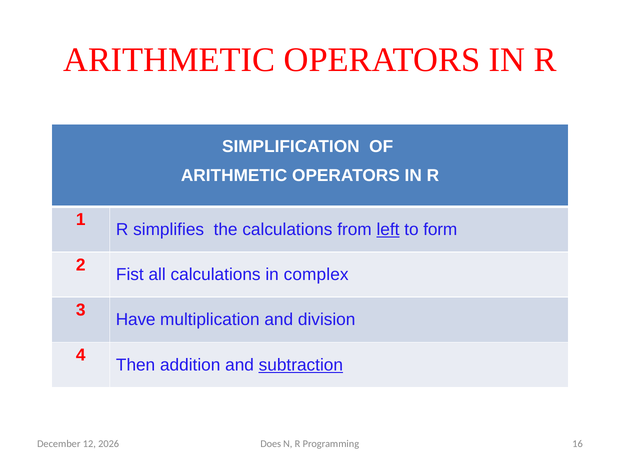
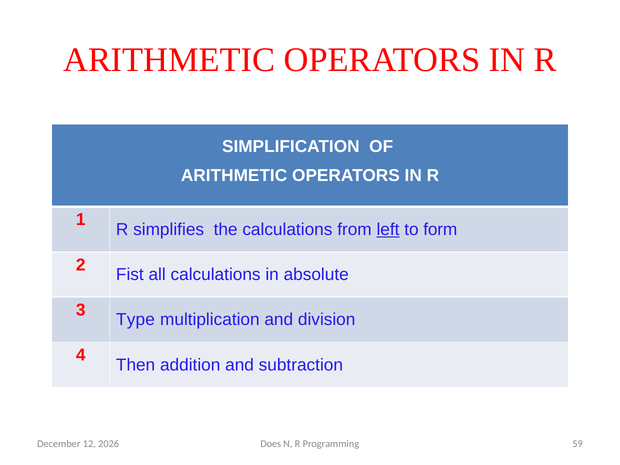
complex: complex -> absolute (316, 275)
Have: Have -> Type (136, 320)
subtraction underline: present -> none (301, 365)
16: 16 -> 59 (578, 444)
